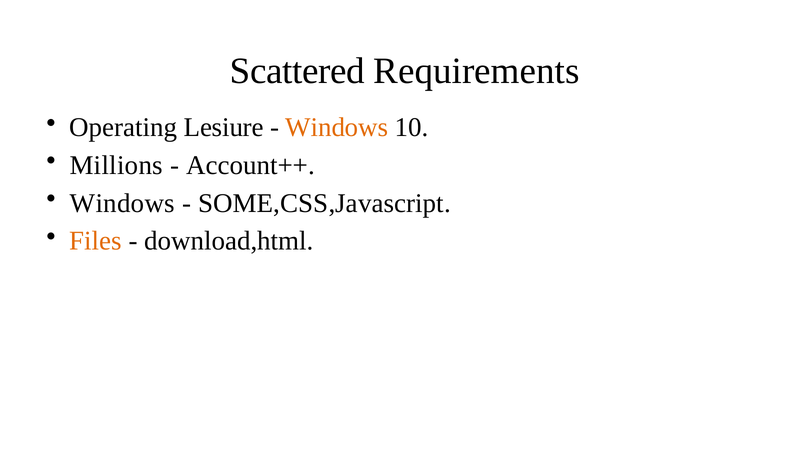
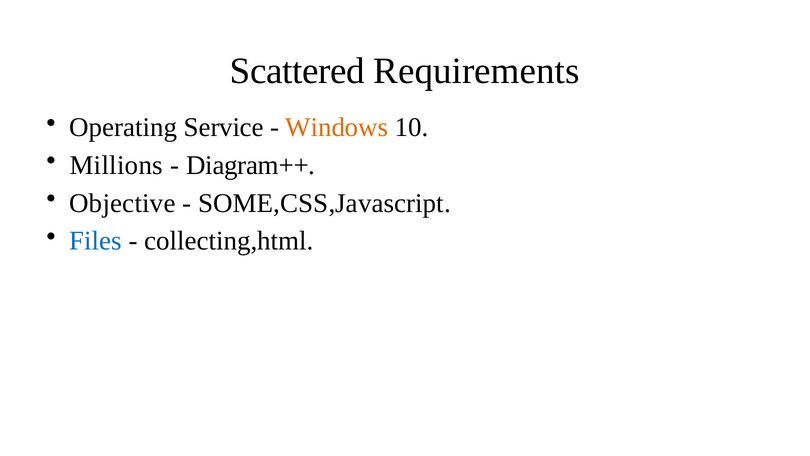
Lesiure: Lesiure -> Service (224, 127)
Account++: Account++ -> Diagram++ (251, 165)
Windows: Windows -> Objective (122, 203)
Files colour: orange -> blue (95, 241)
download,html: download,html -> collecting,html (229, 241)
